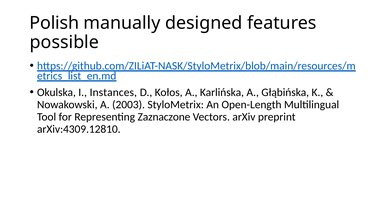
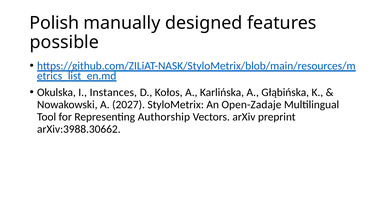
2003: 2003 -> 2027 (129, 105)
Open-Length: Open-Length -> Open-Zadaje (251, 105)
Zaznaczone: Zaznaczone -> Authorship (164, 117)
arXiv:4309.12810: arXiv:4309.12810 -> arXiv:3988.30662 (79, 129)
